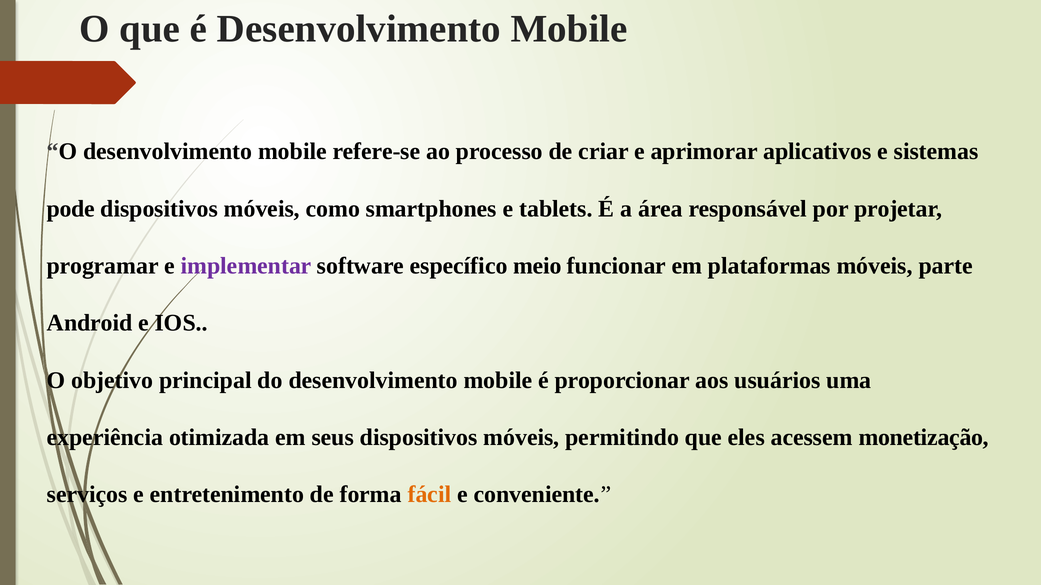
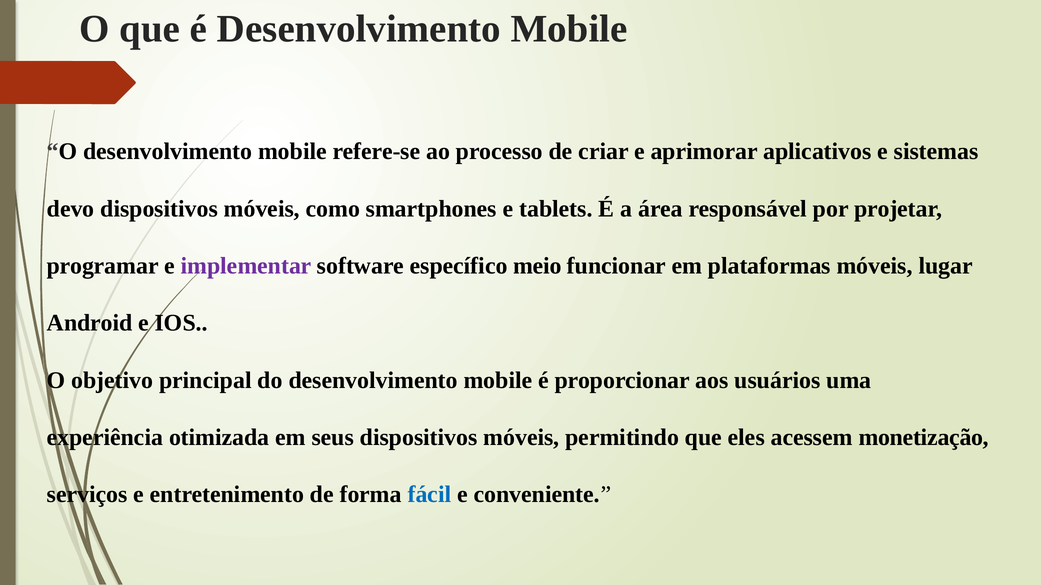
pode: pode -> devo (71, 209)
parte: parte -> lugar (946, 266)
fácil colour: orange -> blue (429, 495)
